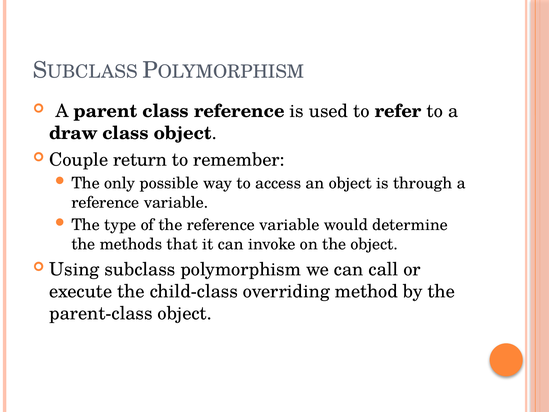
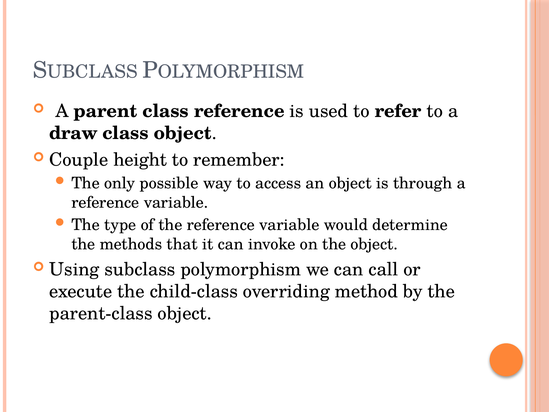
return: return -> height (140, 160)
